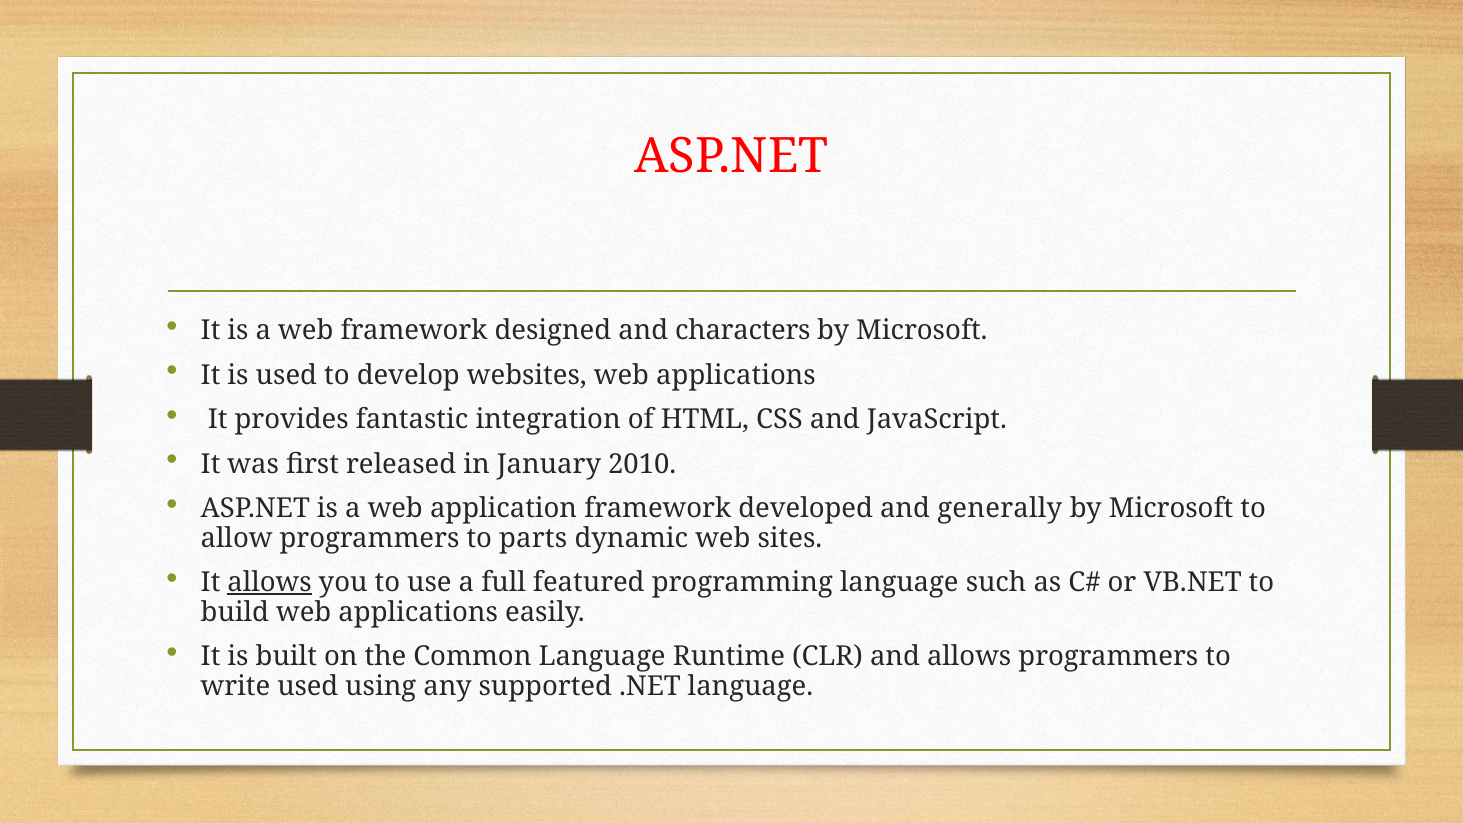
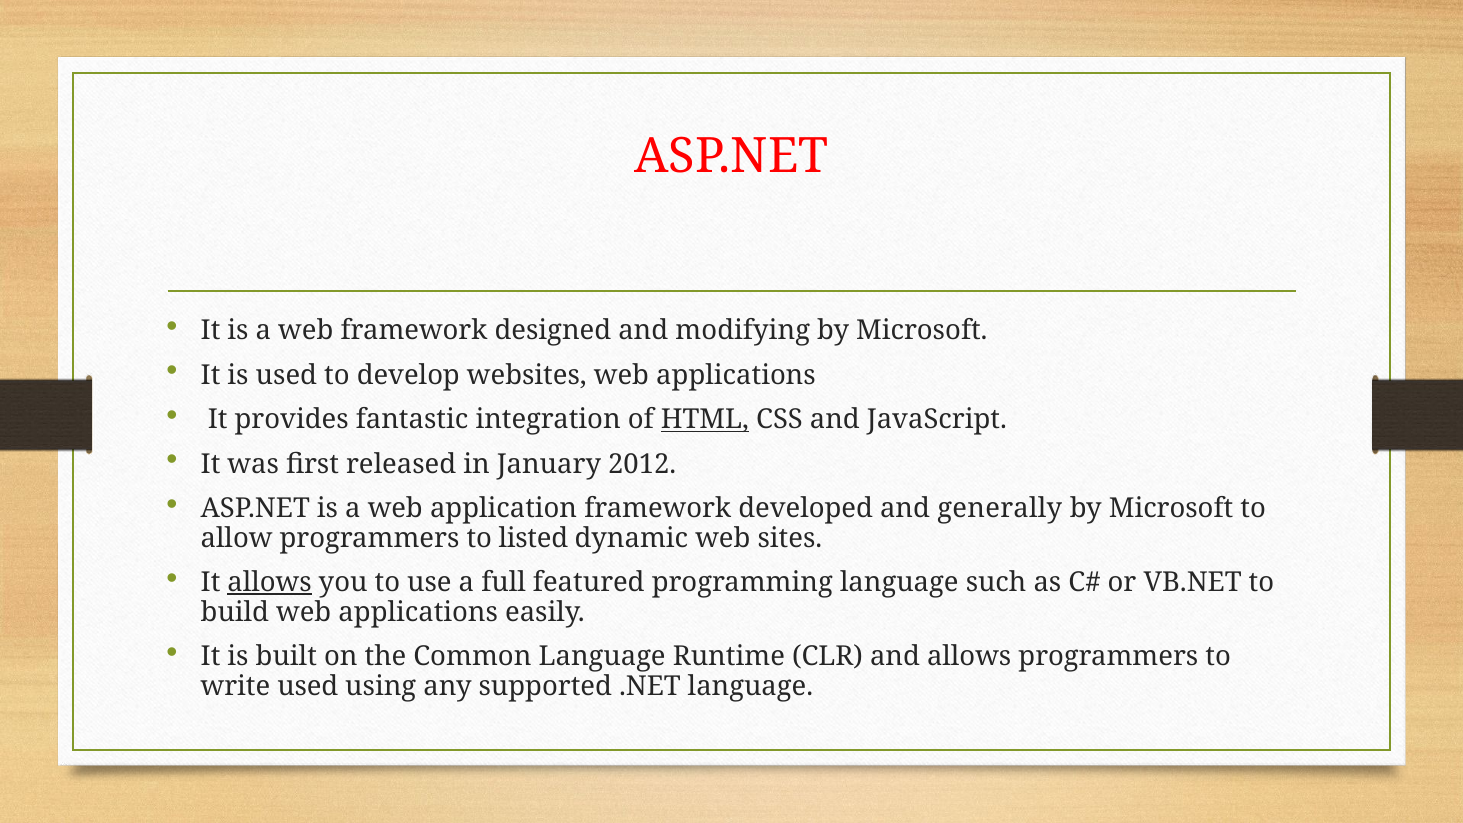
characters: characters -> modifying (743, 331)
HTML underline: none -> present (705, 420)
2010: 2010 -> 2012 (642, 464)
parts: parts -> listed (533, 538)
